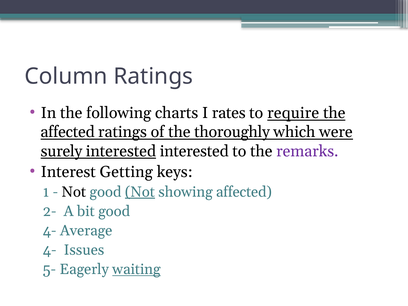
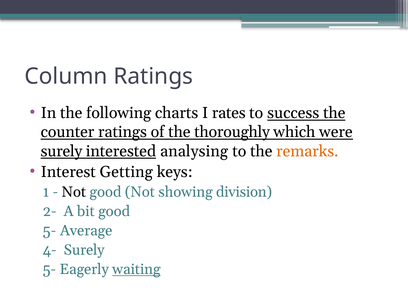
require: require -> success (293, 113)
affected: affected -> counter (68, 132)
interested interested: interested -> analysing (194, 151)
remarks colour: purple -> orange (307, 151)
Not underline: present -> none (140, 192)
showing affected: affected -> division (244, 192)
4-: 4- -> 5- (50, 231)
4- Issues: Issues -> Surely (84, 250)
